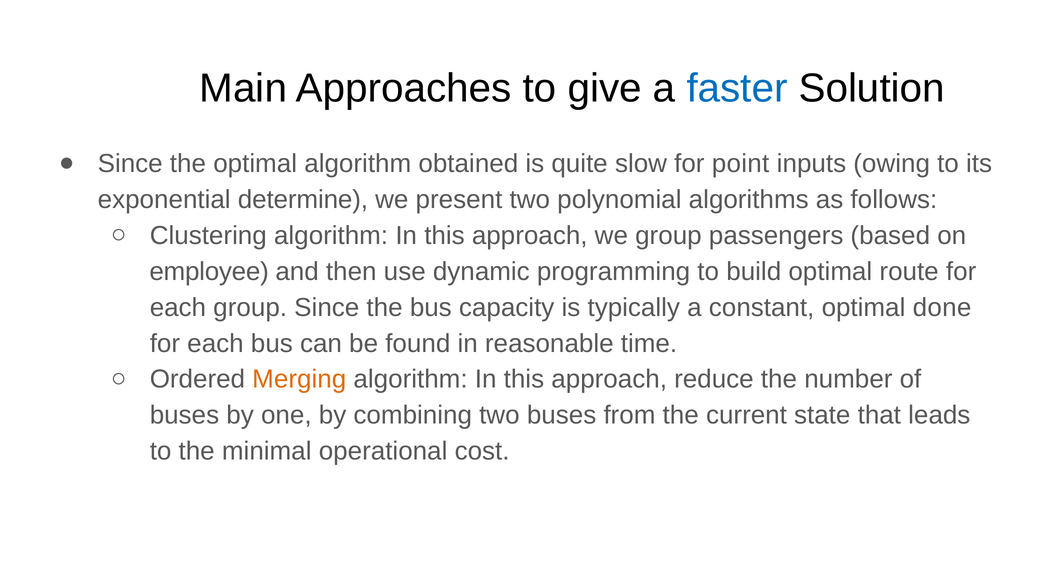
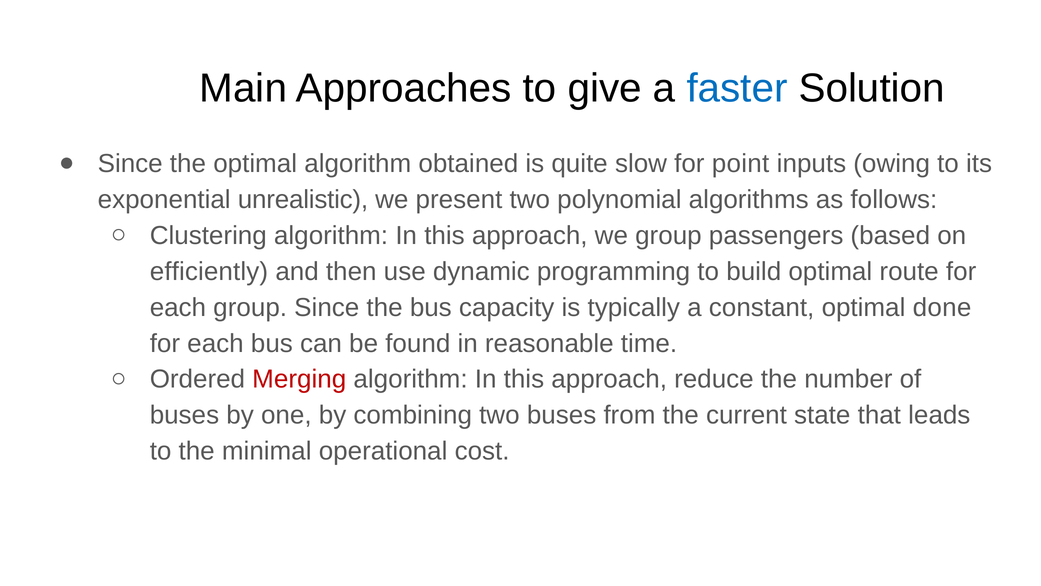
determine: determine -> unrealistic (303, 200)
employee: employee -> efficiently (209, 271)
Merging colour: orange -> red (299, 379)
